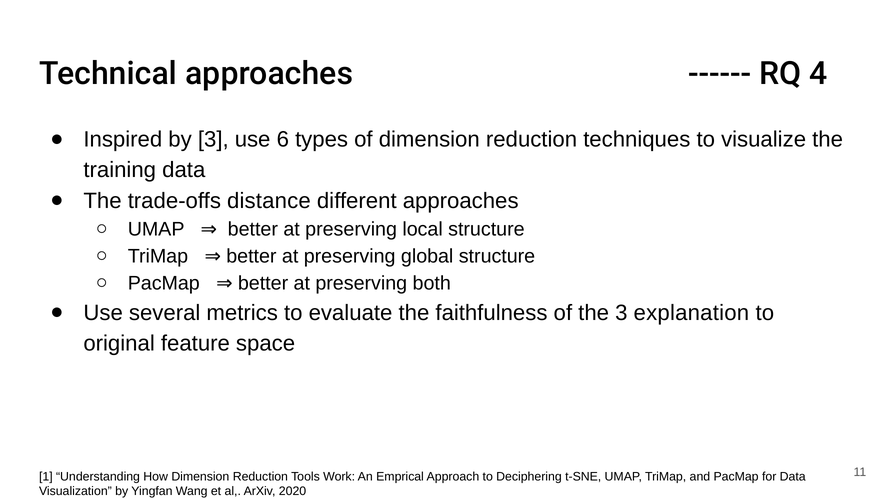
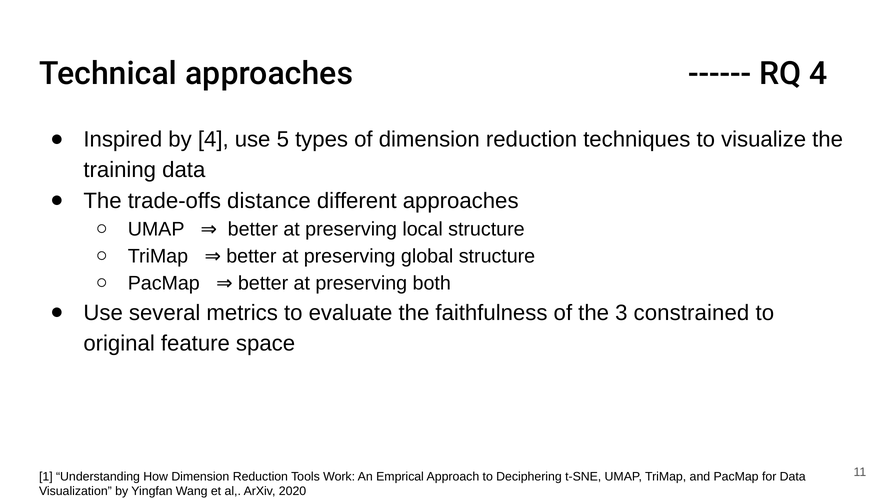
by 3: 3 -> 4 (213, 139)
6: 6 -> 5 (283, 139)
explanation: explanation -> constrained (691, 313)
